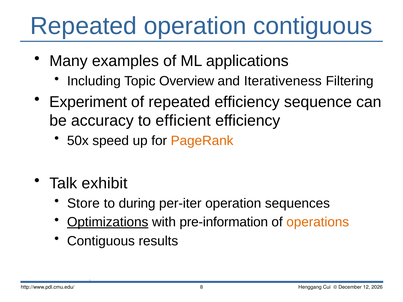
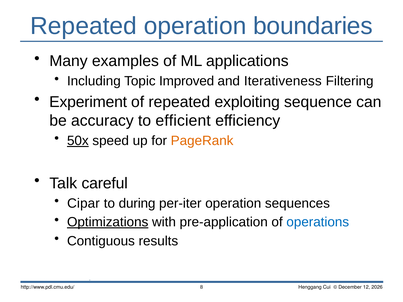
operation contiguous: contiguous -> boundaries (313, 26)
Overview: Overview -> Improved (187, 81)
repeated efficiency: efficiency -> exploiting (247, 102)
50x underline: none -> present (78, 141)
exhibit: exhibit -> careful (105, 184)
Store: Store -> Cipar (83, 204)
pre-information: pre-information -> pre-application (224, 222)
operations colour: orange -> blue (318, 222)
